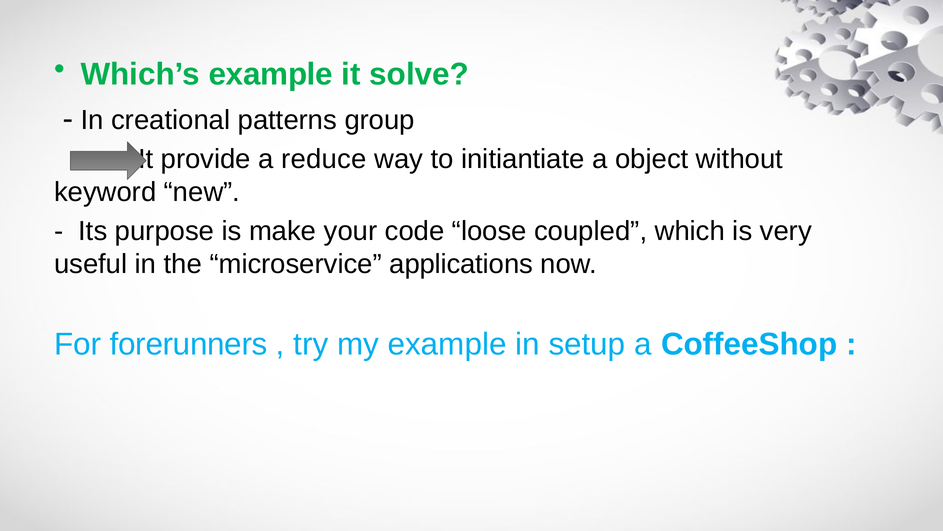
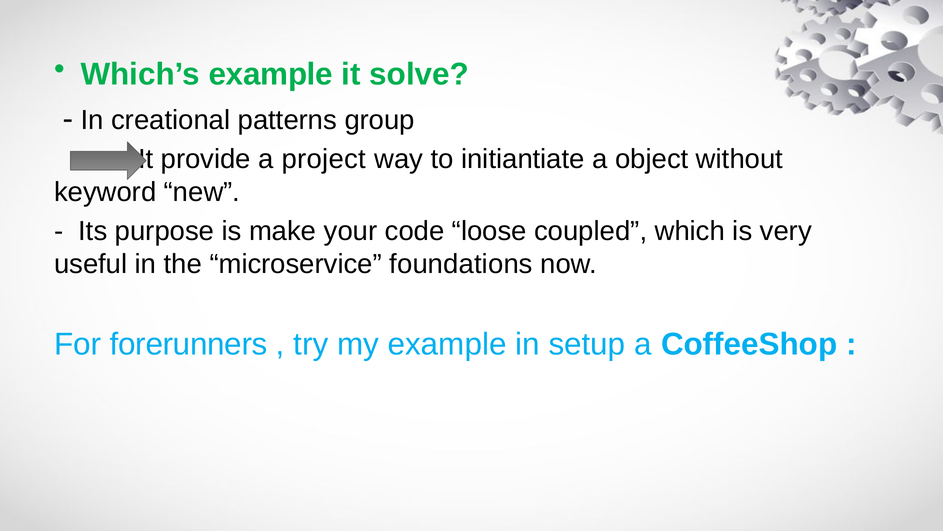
reduce: reduce -> project (324, 159)
applications: applications -> foundations (461, 264)
